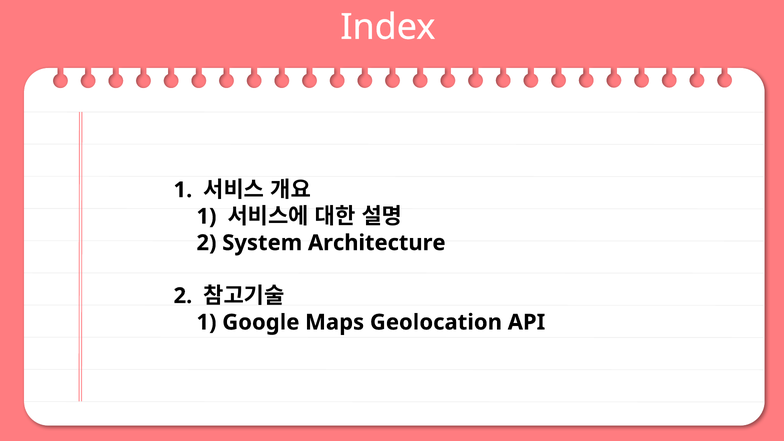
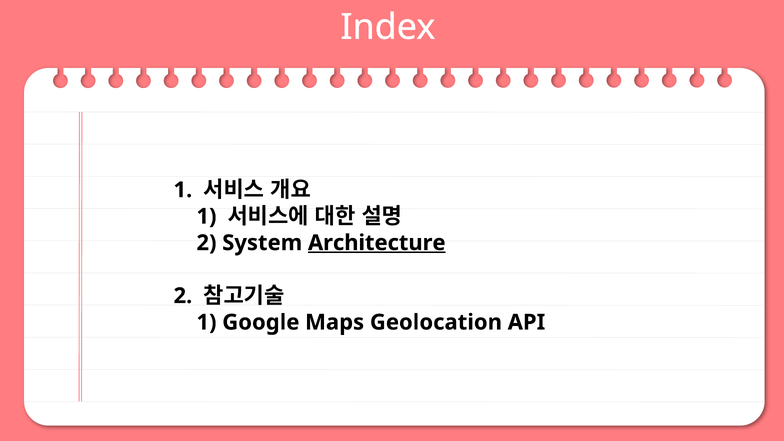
Architecture underline: none -> present (377, 243)
